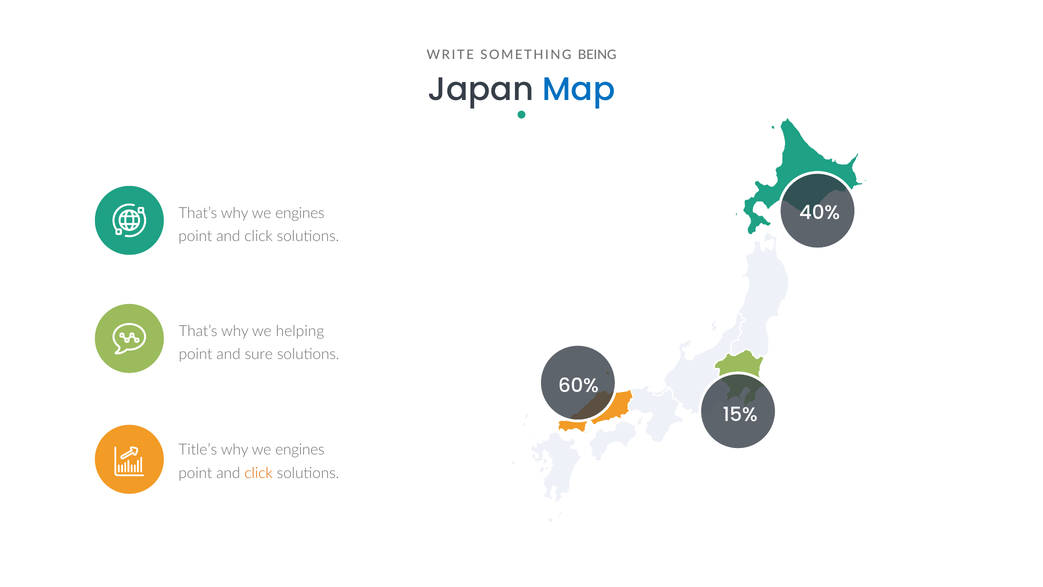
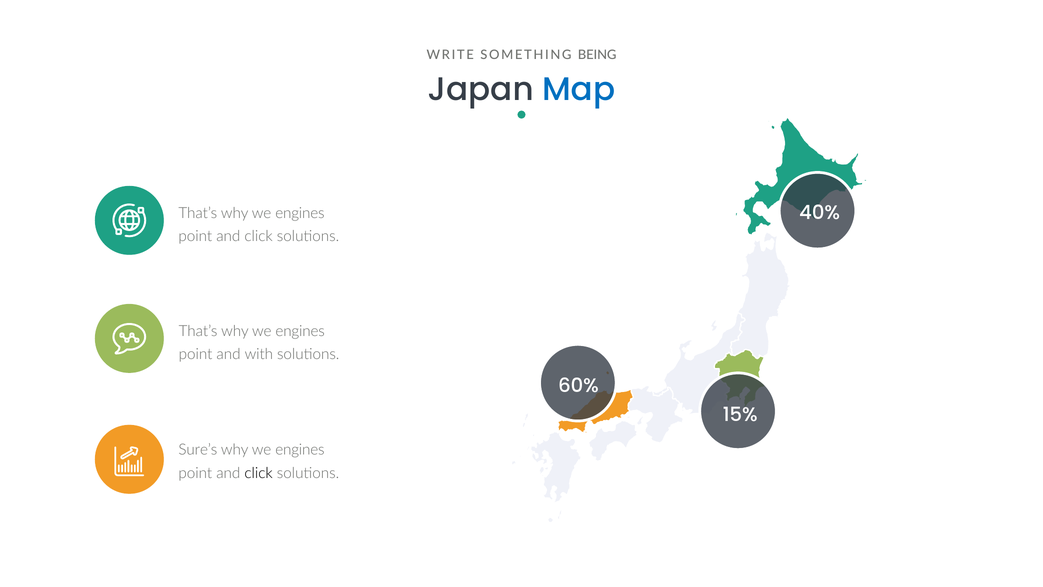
helping: helping -> engines (300, 331)
sure: sure -> with (259, 354)
Title’s: Title’s -> Sure’s (198, 450)
click colour: orange -> black (259, 473)
